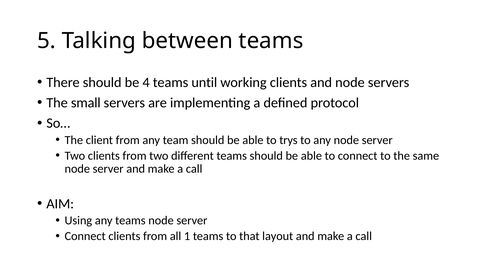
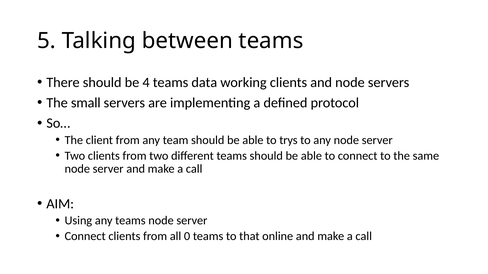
until: until -> data (204, 83)
1: 1 -> 0 (187, 237)
layout: layout -> online (278, 237)
